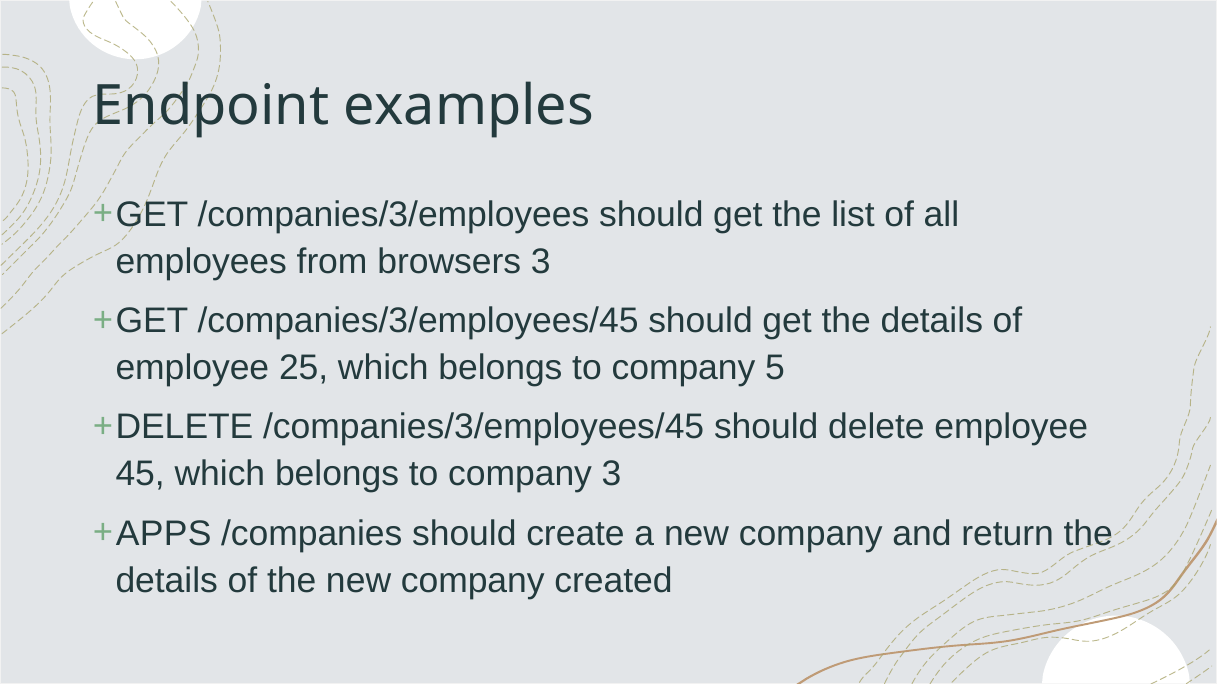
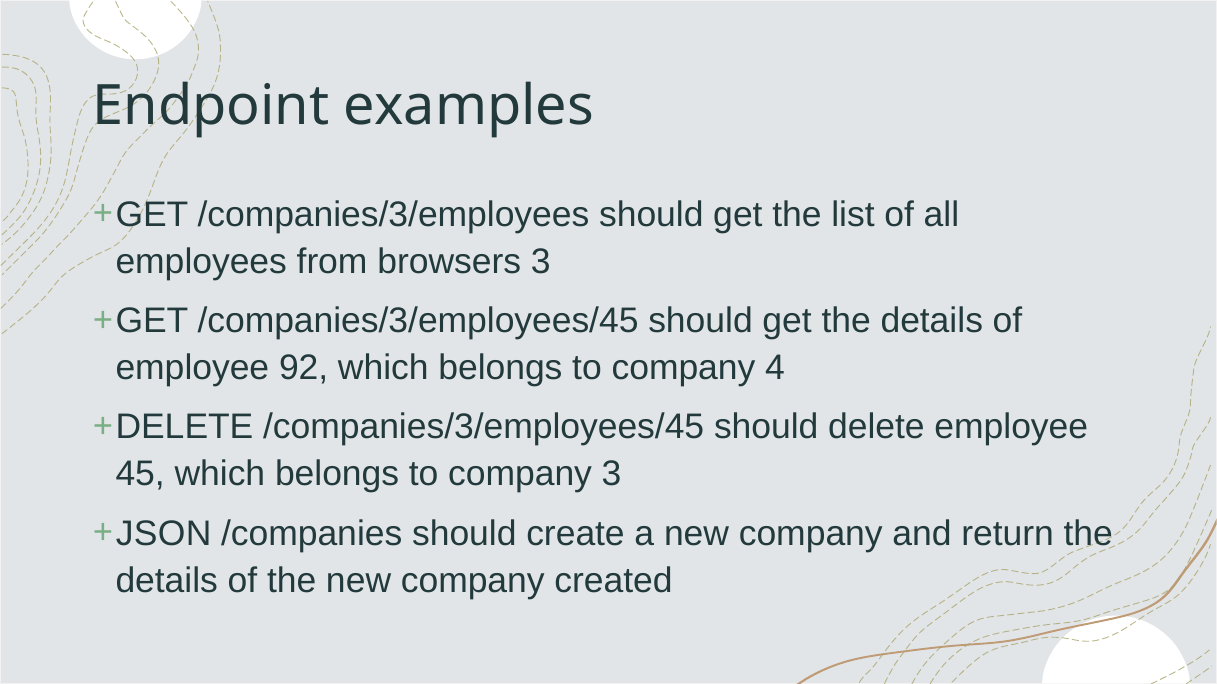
25: 25 -> 92 (304, 368)
5: 5 -> 4 (775, 368)
APPS: APPS -> JSON (164, 534)
